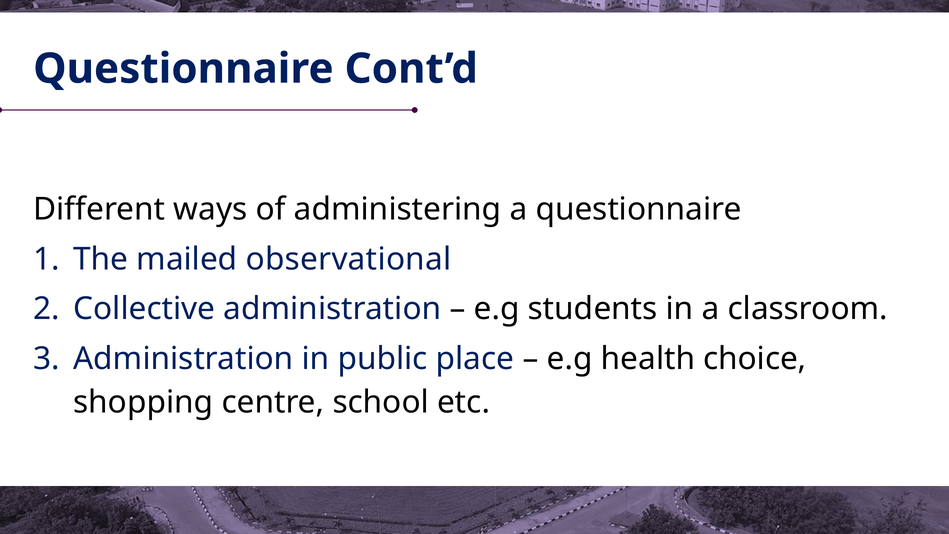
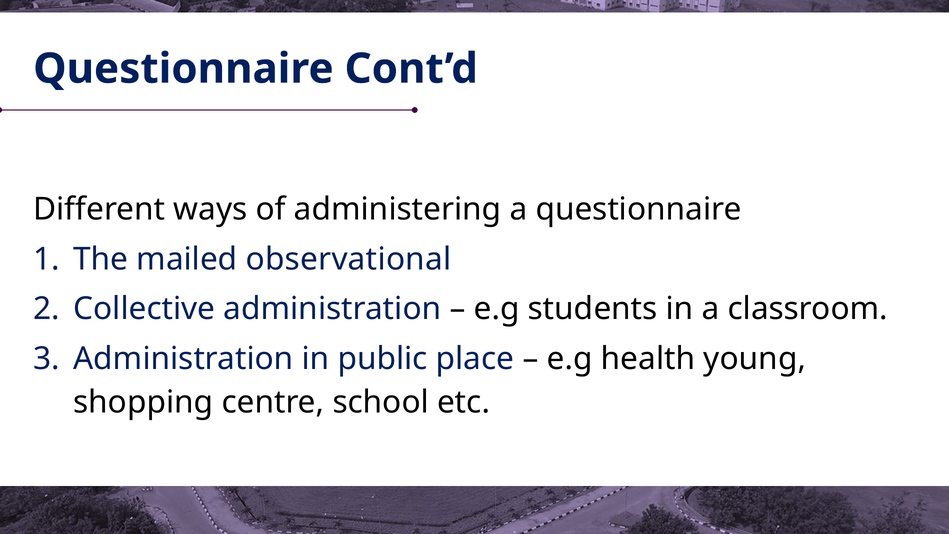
choice: choice -> young (755, 359)
